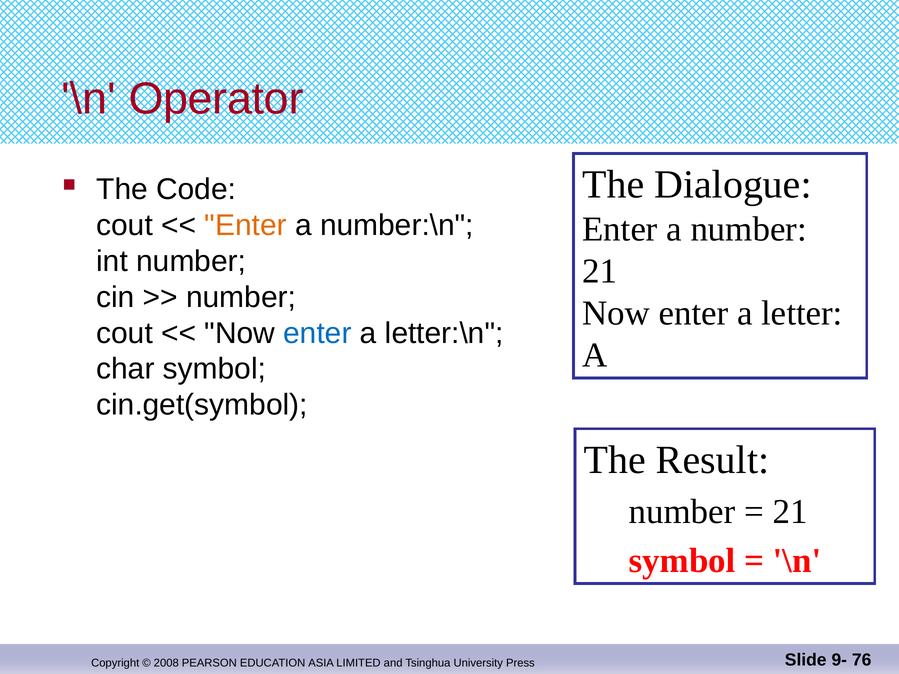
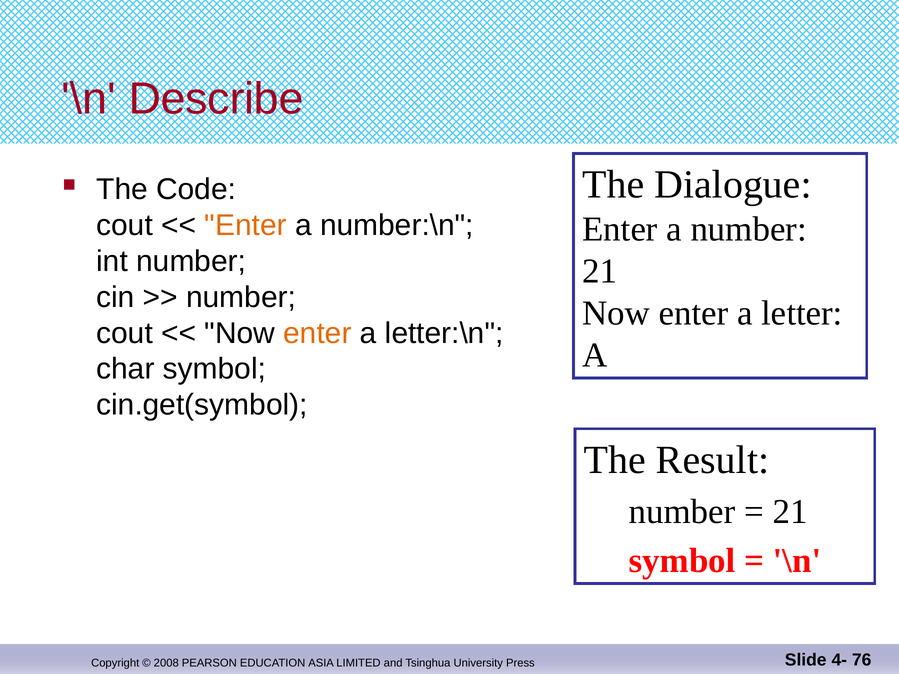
Operator: Operator -> Describe (216, 99)
enter colour: blue -> orange (317, 333)
9-: 9- -> 4- (839, 660)
